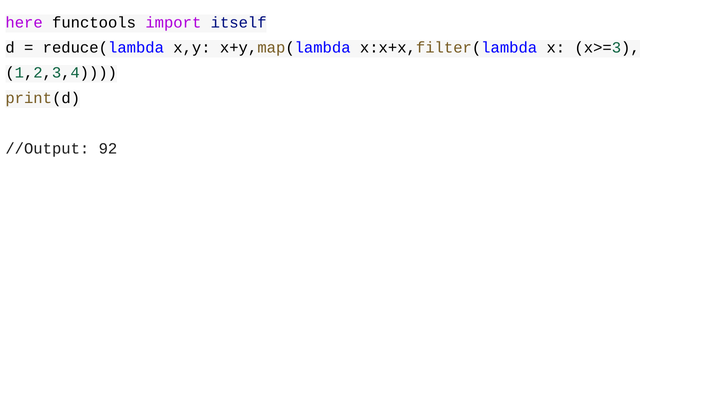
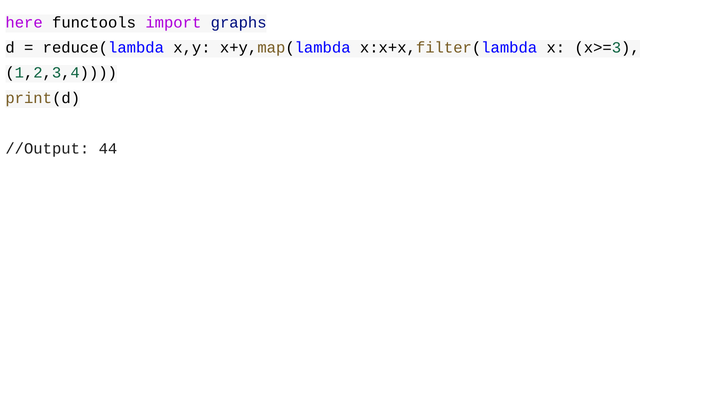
itself: itself -> graphs (239, 22)
92: 92 -> 44 (108, 148)
